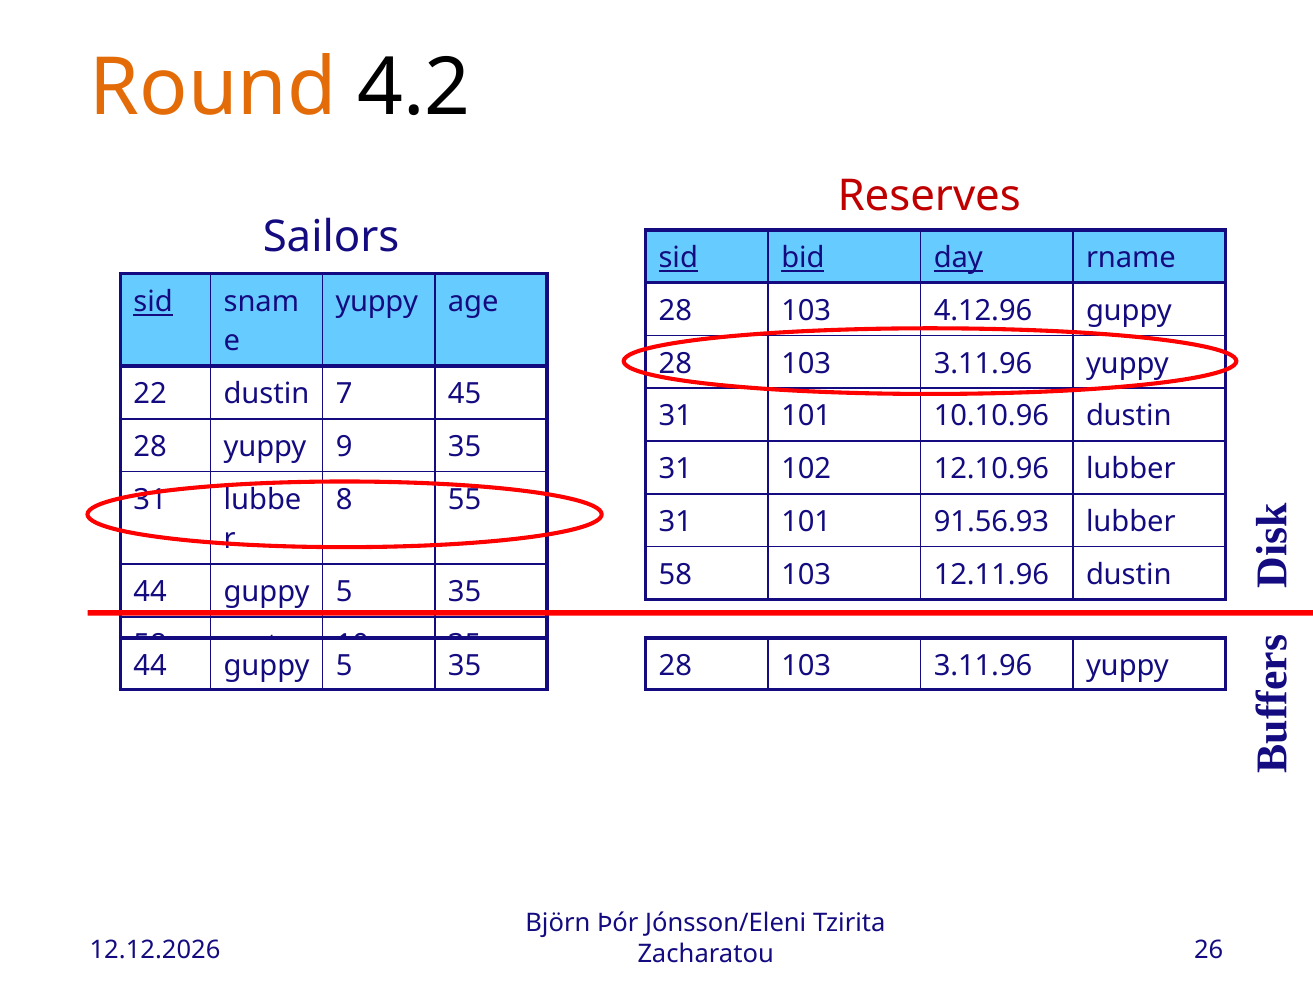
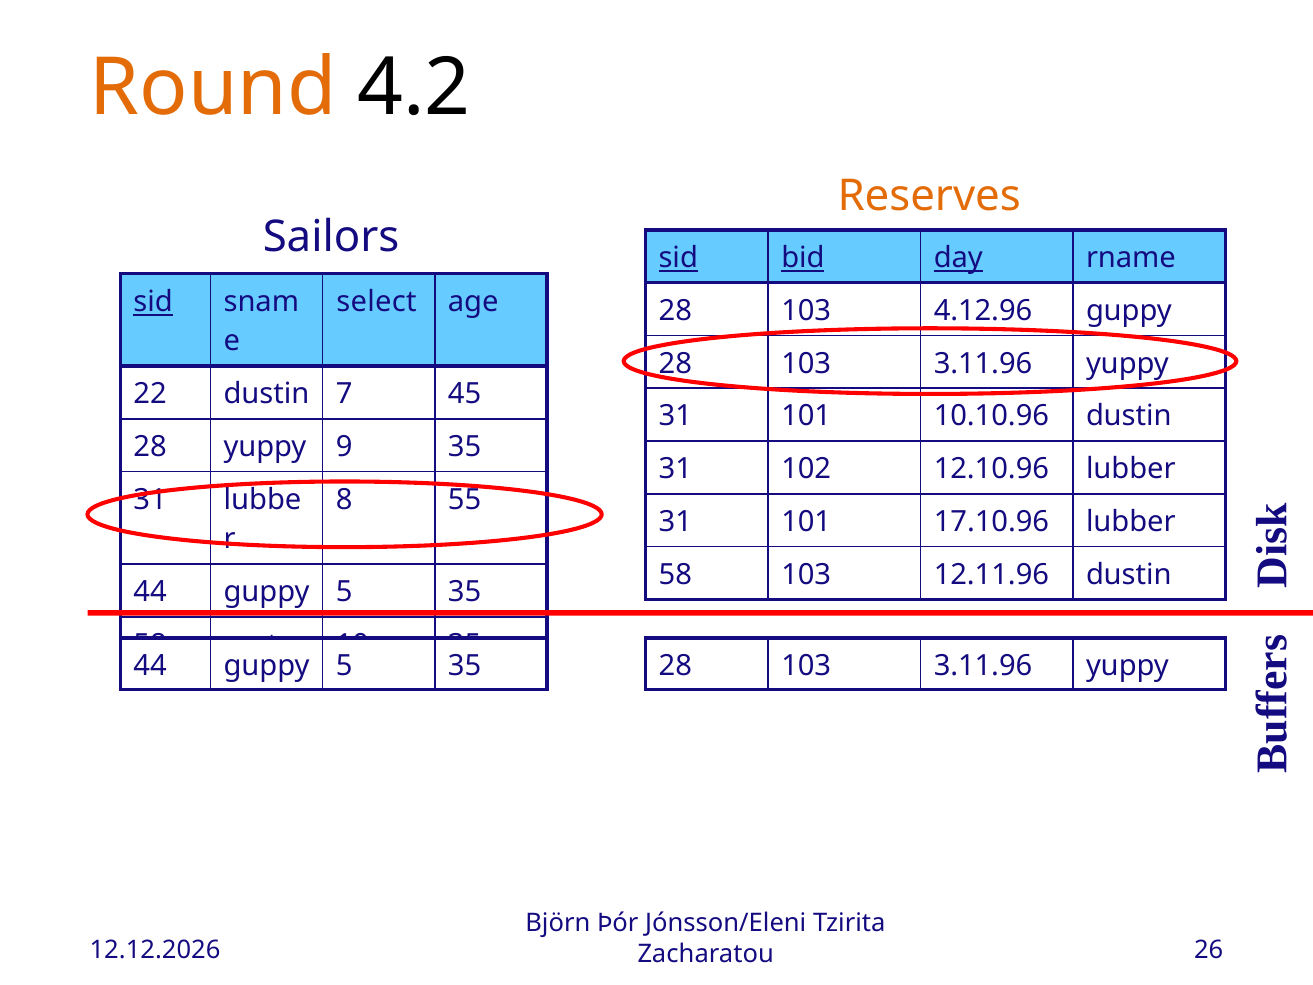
Reserves colour: red -> orange (929, 196)
yuppy: yuppy -> select (376, 302)
91.56.93: 91.56.93 -> 17.10.96 (991, 522)
